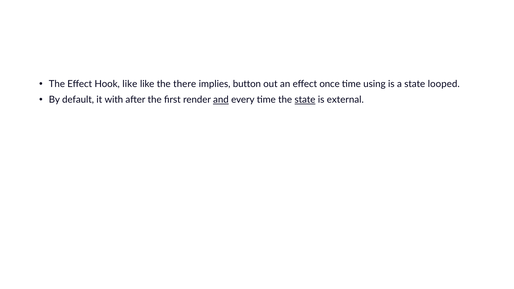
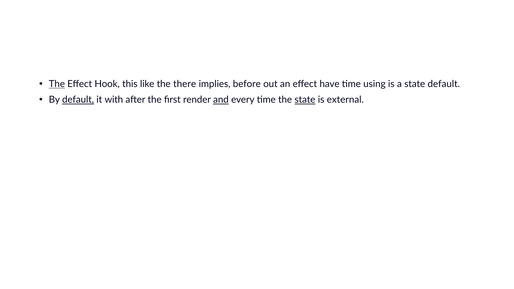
The underline: none -> present (57, 84)
Hook like: like -> this (130, 84)
button: button -> before (247, 84)
once: once -> have (330, 84)
state looped: looped -> default (444, 84)
default underline: none -> present (78, 100)
